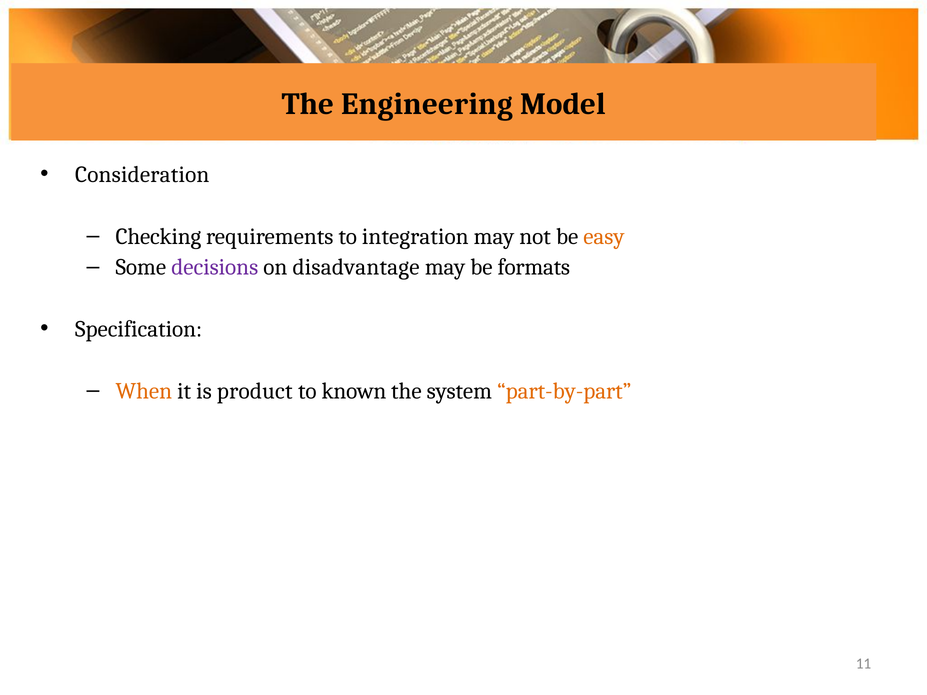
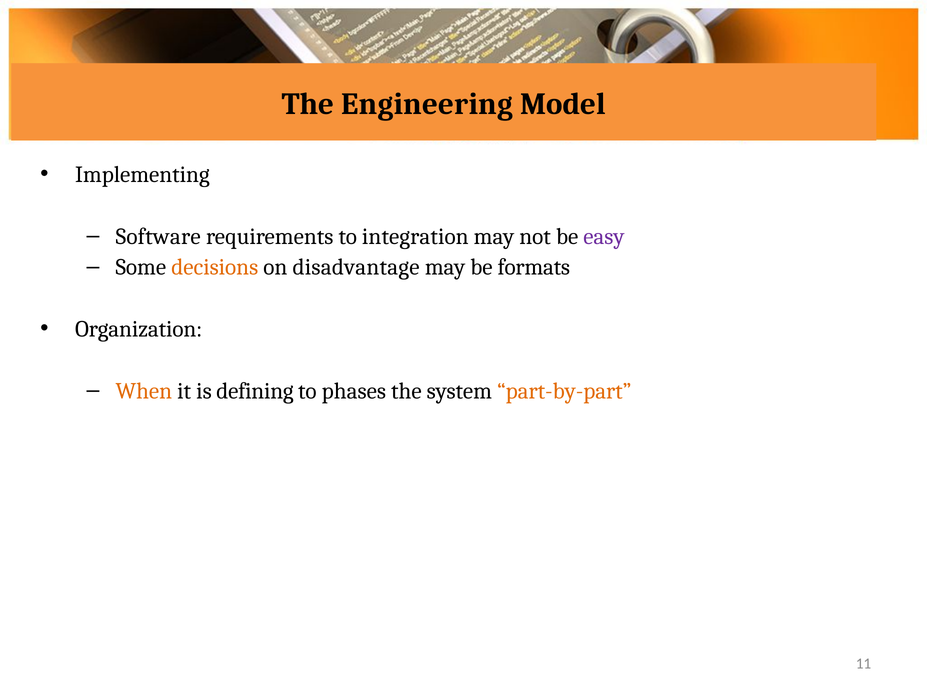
Consideration: Consideration -> Implementing (142, 175)
Checking: Checking -> Software (158, 236)
easy colour: orange -> purple (604, 236)
decisions colour: purple -> orange (215, 267)
Specification: Specification -> Organization (139, 329)
product: product -> defining (255, 391)
known: known -> phases (354, 391)
